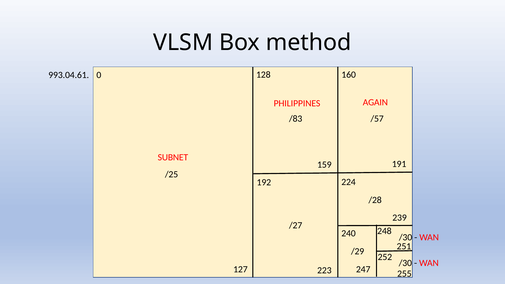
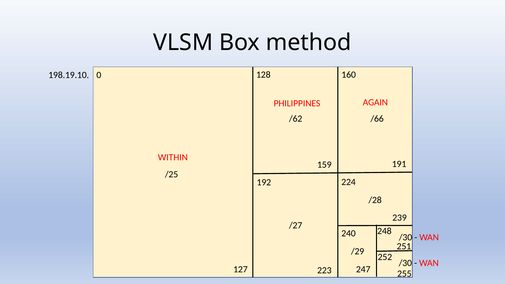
993.04.61: 993.04.61 -> 198.19.10 (69, 75)
/83: /83 -> /62 (296, 119)
/57: /57 -> /66 (377, 119)
SUBNET: SUBNET -> WITHIN (173, 157)
